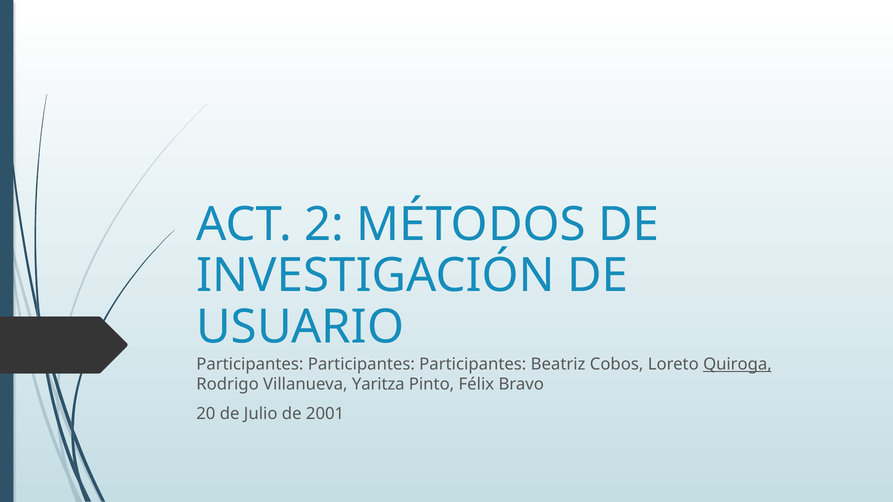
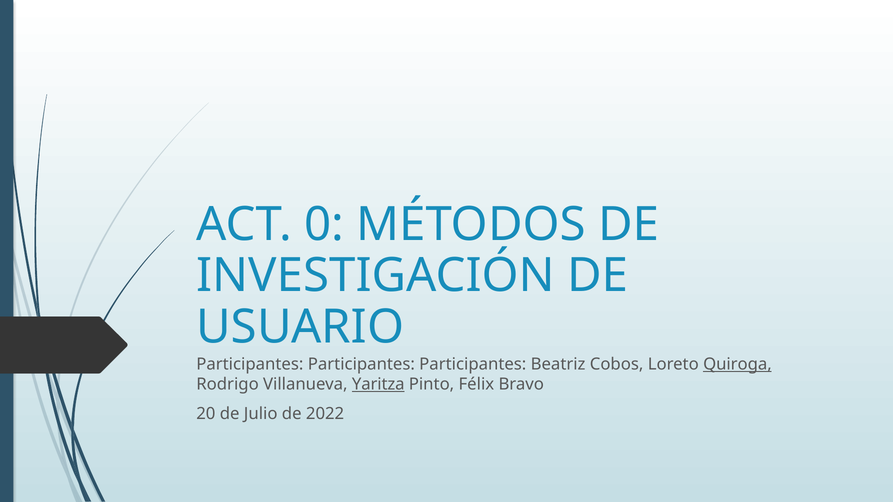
2: 2 -> 0 (324, 225)
Yaritza underline: none -> present (378, 385)
2001: 2001 -> 2022 (325, 414)
